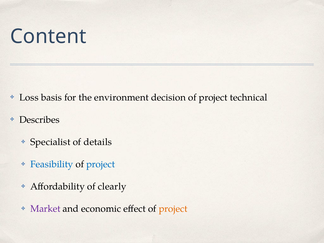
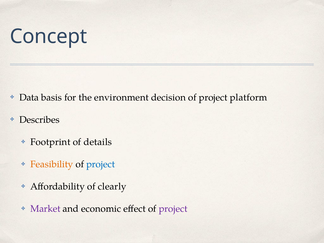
Content: Content -> Concept (48, 36)
Loss: Loss -> Data (29, 97)
technical: technical -> platform (249, 97)
Specialist: Specialist -> Footprint (50, 142)
Feasibility colour: blue -> orange (52, 164)
project colour: orange -> purple (173, 209)
